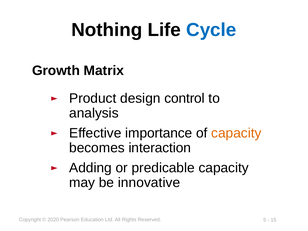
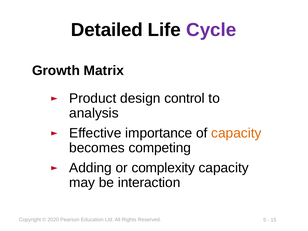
Nothing: Nothing -> Detailed (107, 30)
Cycle colour: blue -> purple (211, 30)
interaction: interaction -> competing (160, 148)
predicable: predicable -> complexity (163, 168)
innovative: innovative -> interaction (149, 183)
